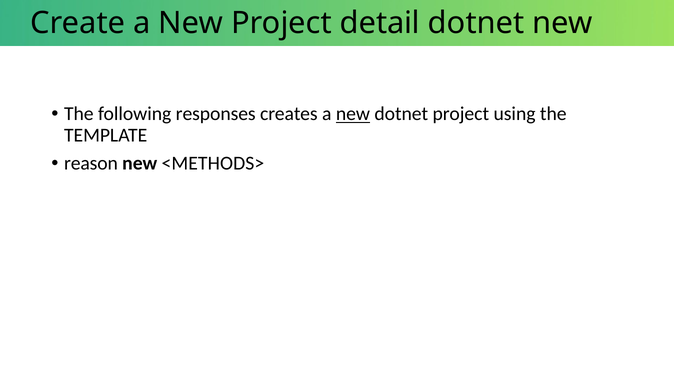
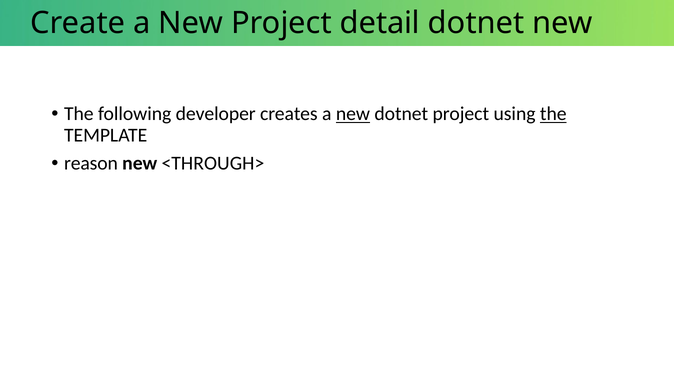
responses: responses -> developer (216, 114)
the underline: none -> present (553, 114)
<METHODS>: <METHODS> -> <THROUGH> (213, 163)
